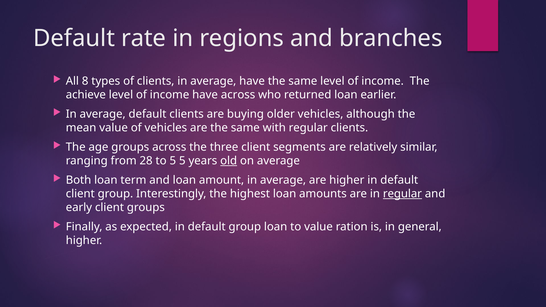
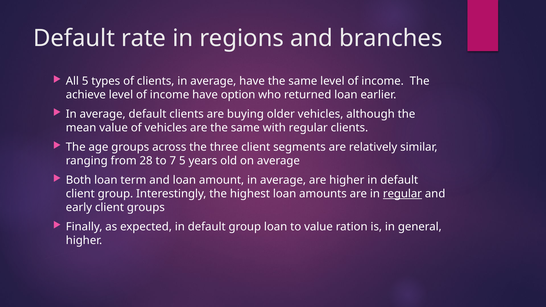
All 8: 8 -> 5 (85, 81)
have across: across -> option (238, 95)
to 5: 5 -> 7 (173, 161)
old underline: present -> none (229, 161)
